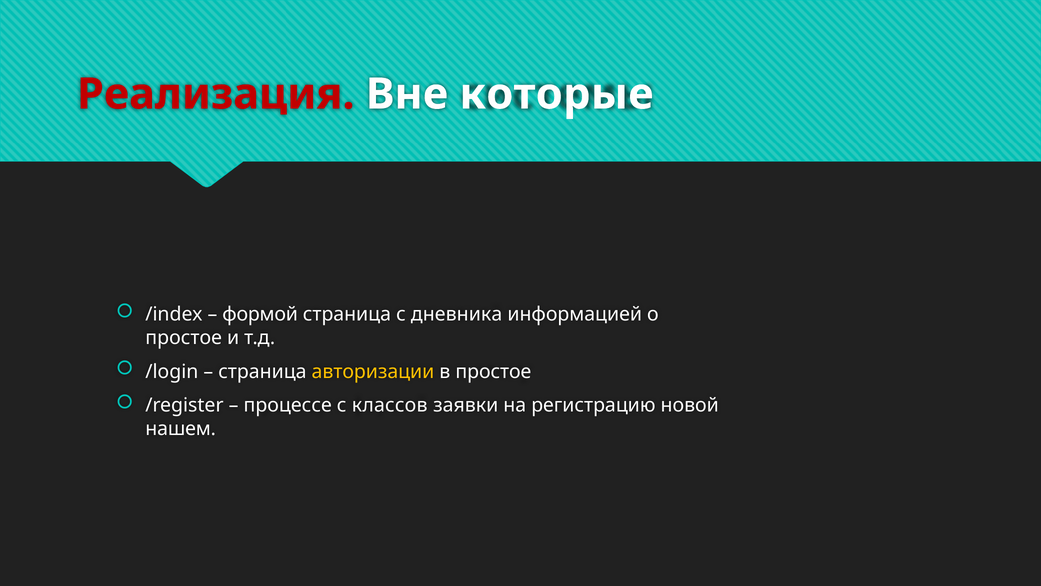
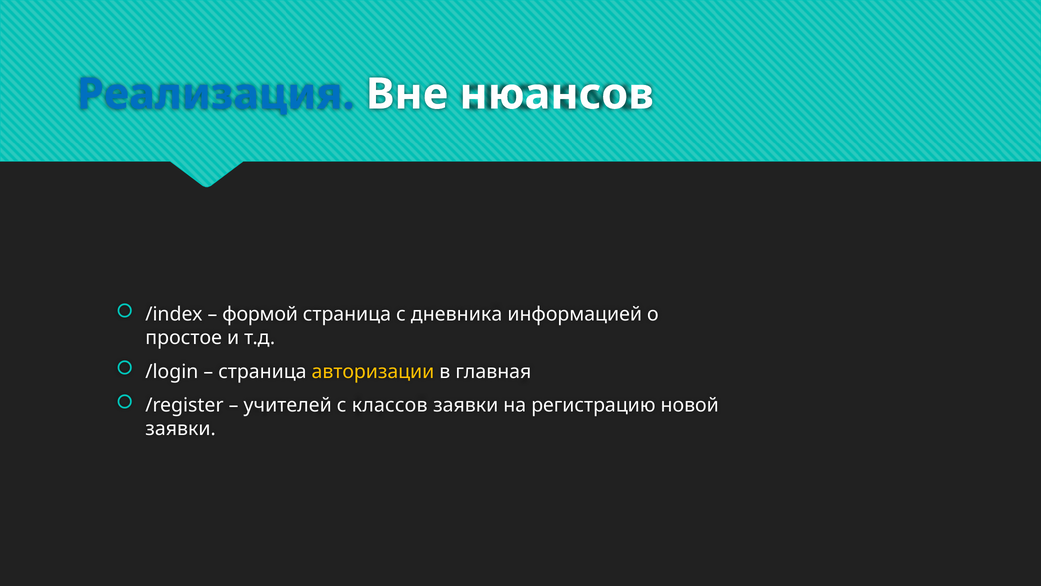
Реализация colour: red -> blue (216, 94)
которые: которые -> нюансов (557, 94)
в простое: простое -> главная (493, 371)
процессе: процессе -> учителей (288, 405)
нашем: нашем -> заявки (181, 429)
